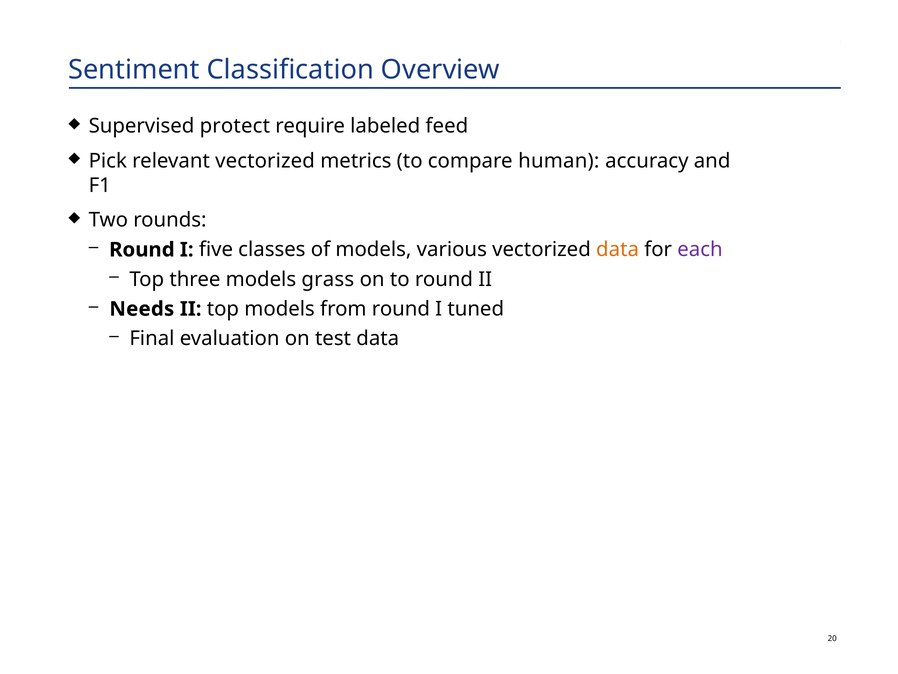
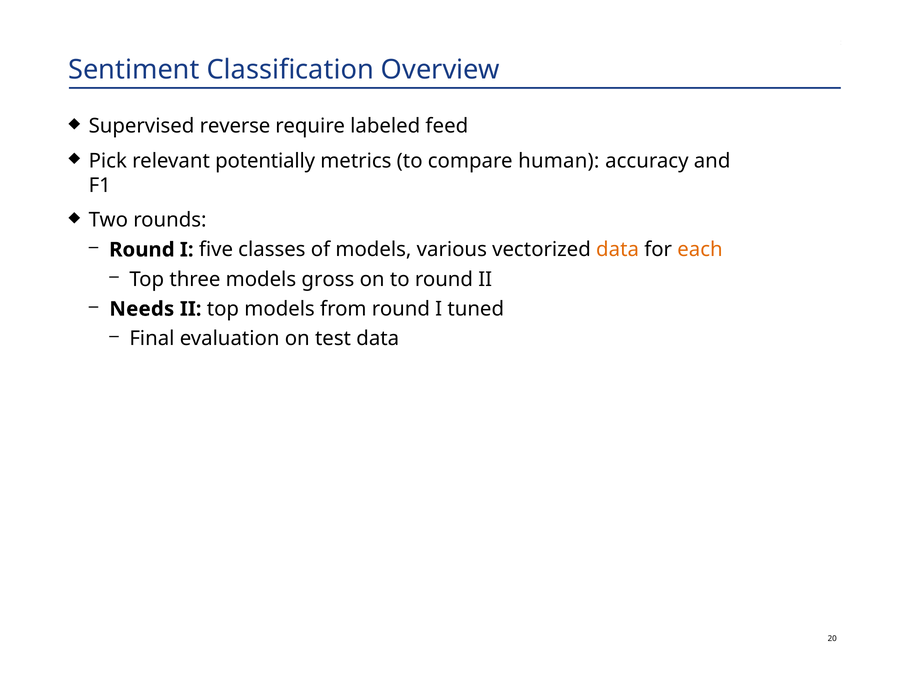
protect: protect -> reverse (235, 126)
relevant vectorized: vectorized -> potentially (265, 161)
each colour: purple -> orange (700, 250)
grass: grass -> gross (328, 279)
